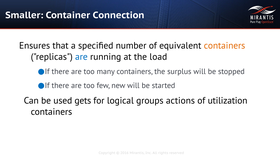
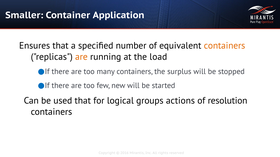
Connection: Connection -> Application (119, 15)
are colour: blue -> orange (81, 57)
used gets: gets -> that (83, 101)
utilization: utilization -> resolution (228, 101)
